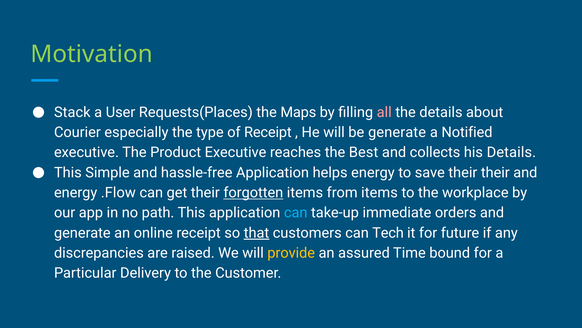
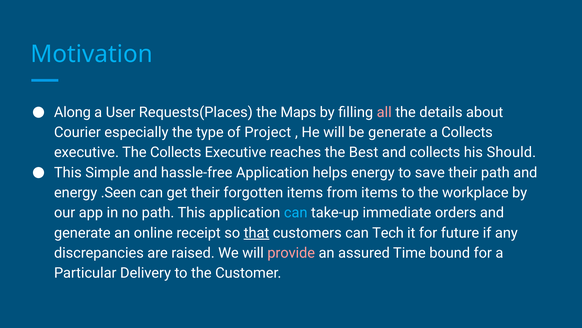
Motivation colour: light green -> light blue (92, 54)
Stack: Stack -> Along (72, 112)
of Receipt: Receipt -> Project (268, 132)
a Notified: Notified -> Collects (467, 132)
The Product: Product -> Collects (176, 152)
his Details: Details -> Should (511, 152)
their their: their -> path (495, 172)
.Flow: .Flow -> .Seen (118, 192)
forgotten underline: present -> none (253, 192)
provide colour: yellow -> pink (291, 253)
